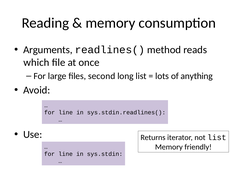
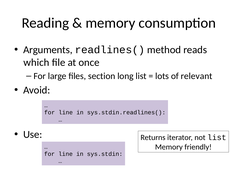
second: second -> section (102, 76)
anything: anything -> relevant (197, 76)
